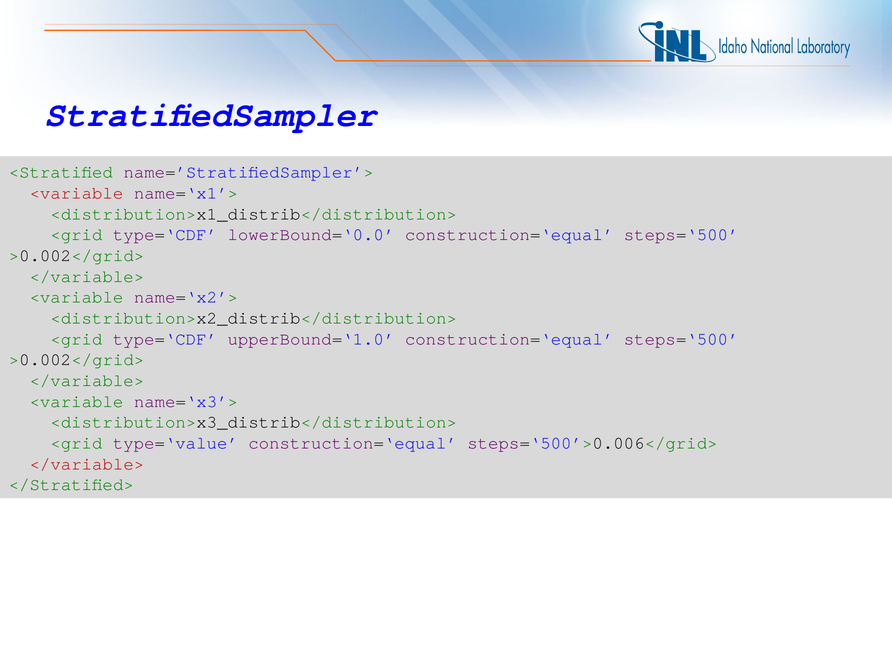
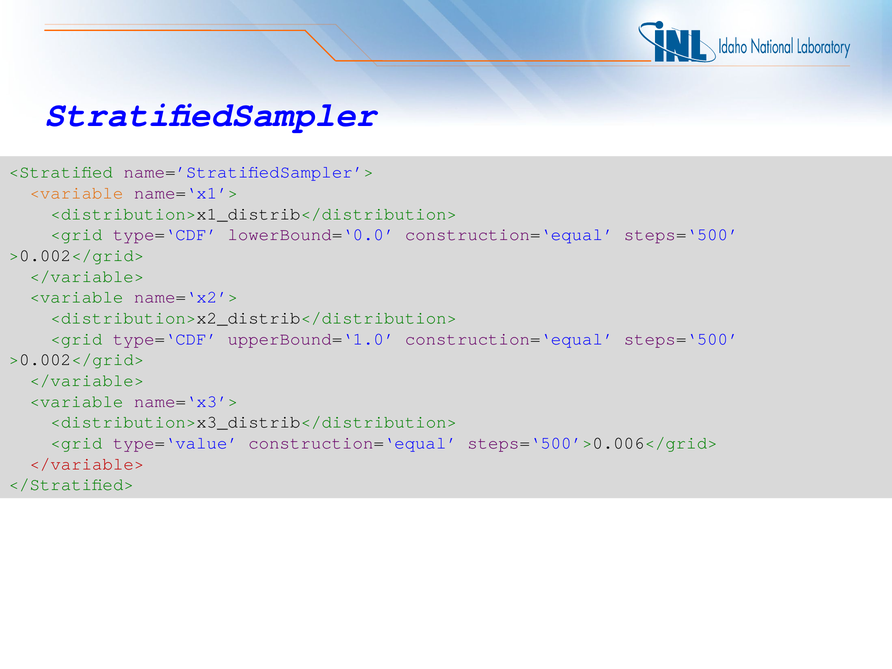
<variable colour: red -> orange (76, 193)
